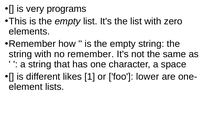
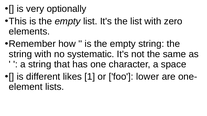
programs: programs -> optionally (67, 9)
no remember: remember -> systematic (91, 54)
